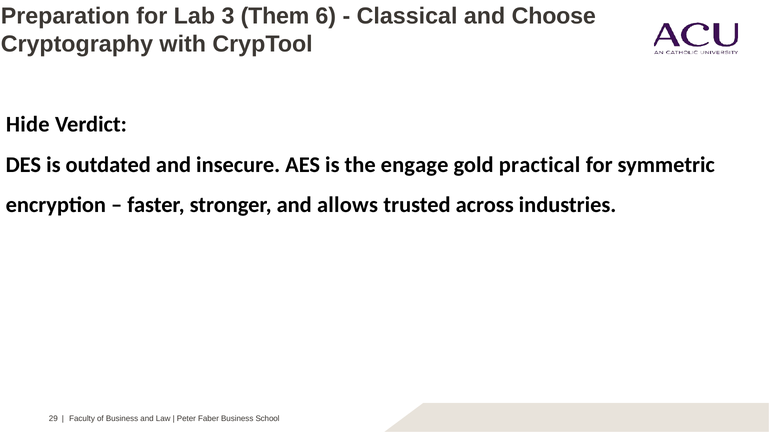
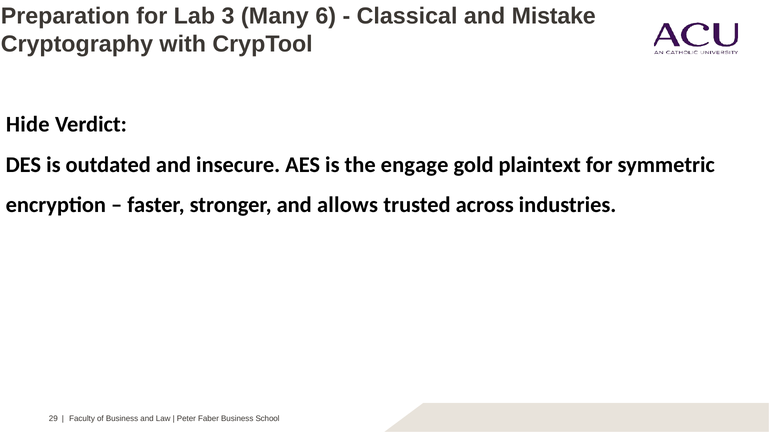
Them: Them -> Many (275, 16)
Choose: Choose -> Mistake (554, 16)
practical: practical -> plaintext (540, 165)
